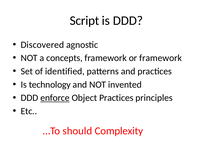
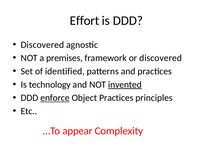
Script: Script -> Effort (85, 21)
concepts: concepts -> premises (64, 58)
or framework: framework -> discovered (161, 58)
invented underline: none -> present (125, 84)
should: should -> appear (77, 131)
